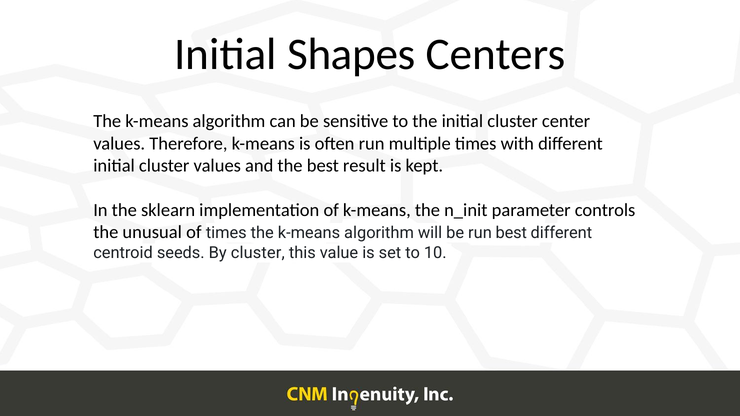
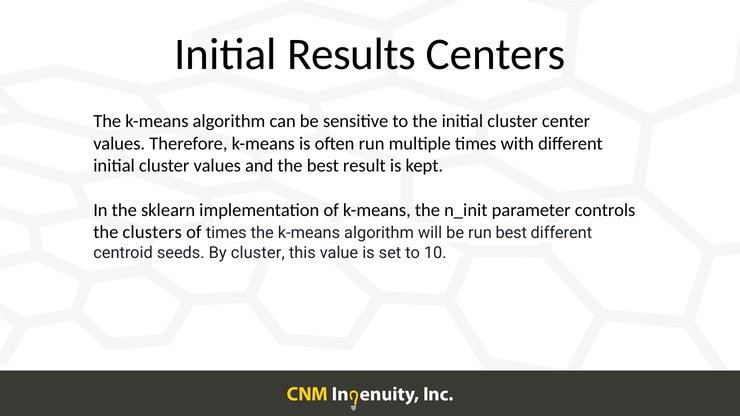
Shapes: Shapes -> Results (351, 55)
unusual: unusual -> clusters (152, 232)
